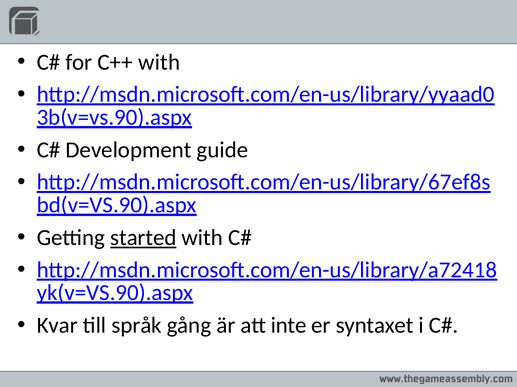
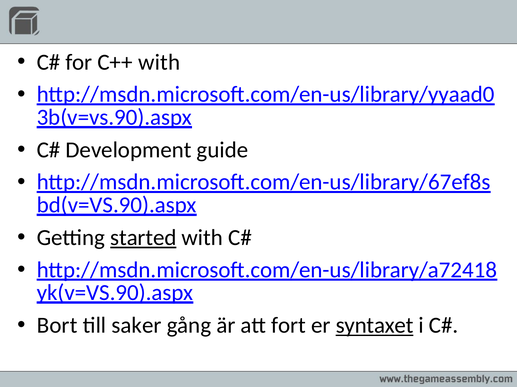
Kvar: Kvar -> Bort (57, 326)
språk: språk -> saker (137, 326)
inte: inte -> fort (289, 326)
syntaxet underline: none -> present (375, 326)
